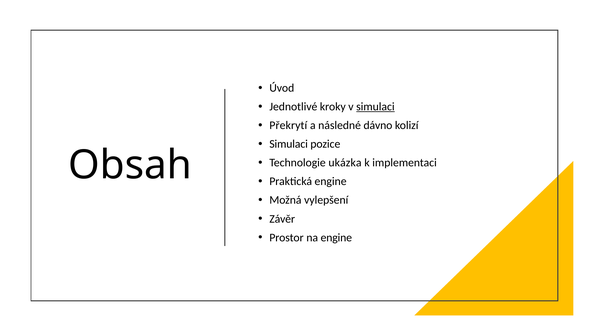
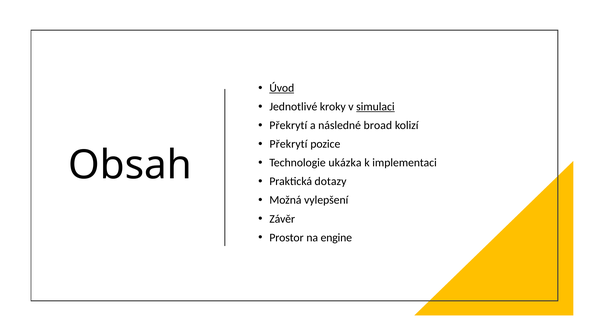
Úvod underline: none -> present (282, 88)
dávno: dávno -> broad (378, 125)
Simulaci: Simulaci -> Překrytí (288, 144)
Praktická engine: engine -> dotazy (331, 182)
